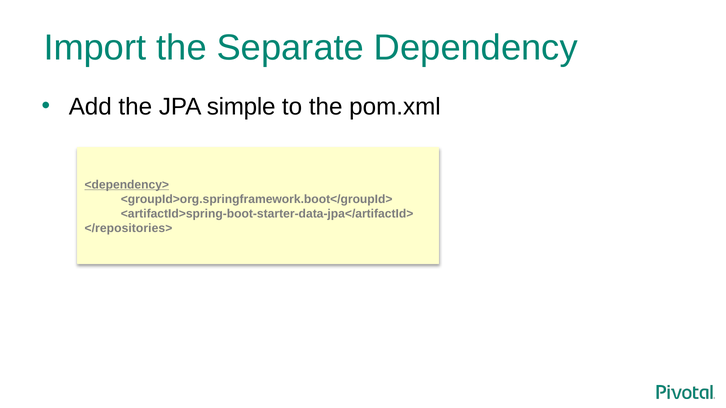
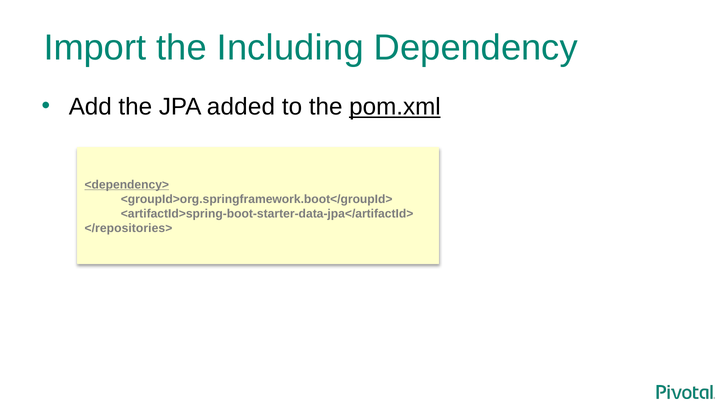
Separate: Separate -> Including (290, 48)
simple: simple -> added (241, 107)
pom.xml underline: none -> present (395, 107)
